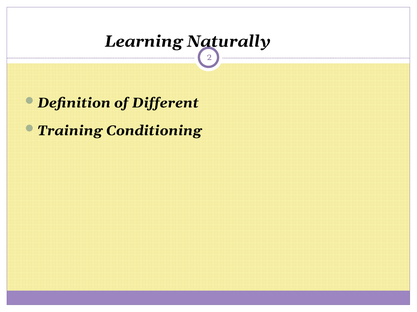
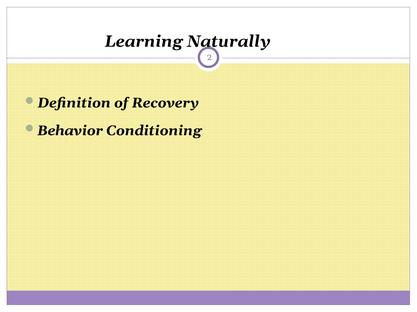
Different: Different -> Recovery (165, 103)
Training: Training -> Behavior (70, 131)
